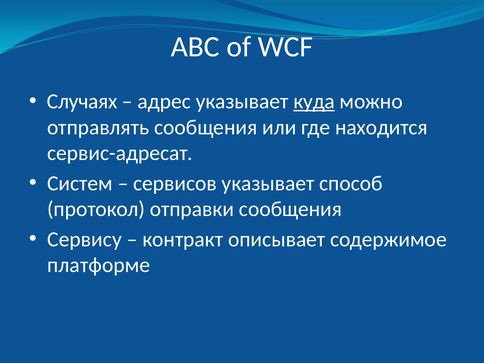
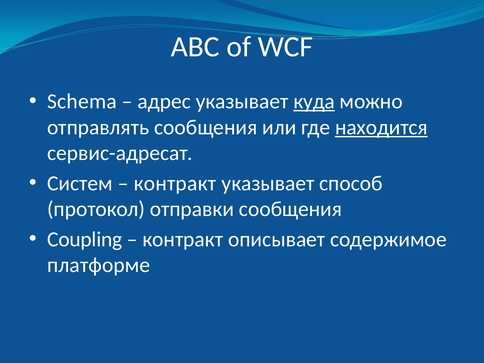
Случаях: Случаях -> Schema (82, 102)
находится underline: none -> present (381, 127)
сервисов: сервисов -> контракт (175, 183)
Сервису: Сервису -> Coupling (85, 239)
